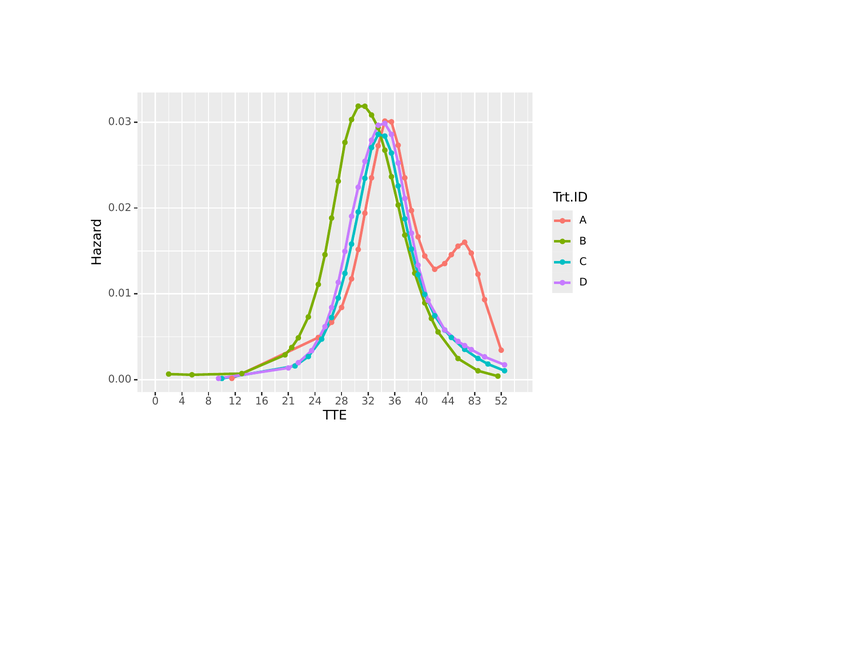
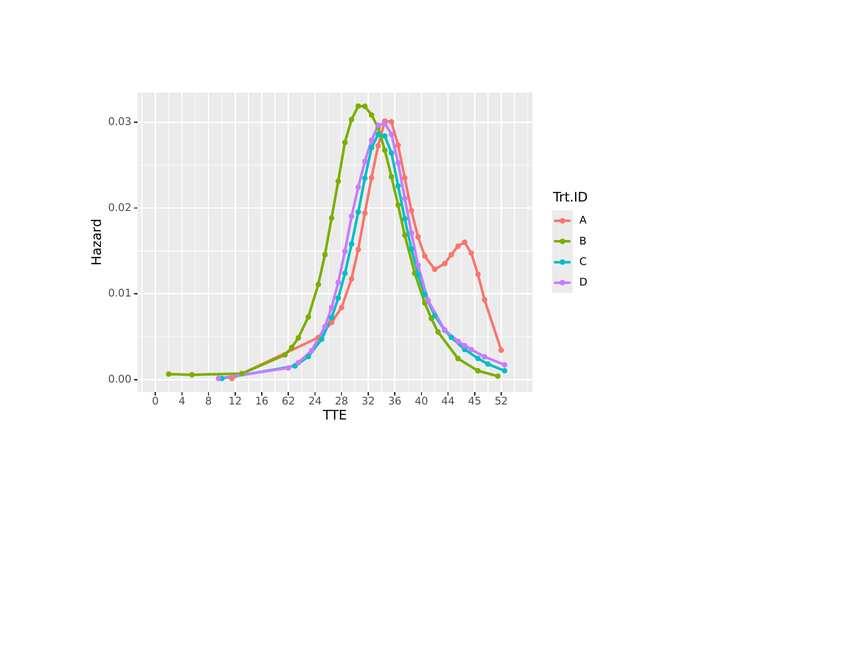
21: 21 -> 62 (288, 401)
83: 83 -> 45 (475, 401)
